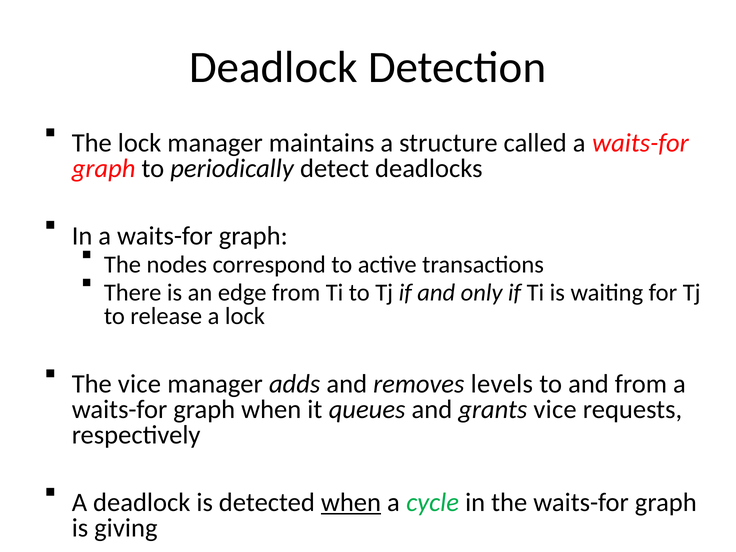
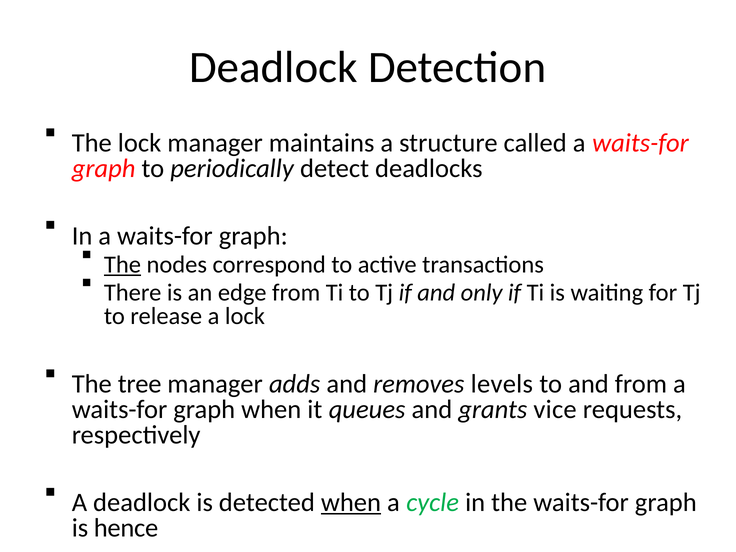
The underline: none -> present (122, 265)
The vice: vice -> tree (140, 384)
giving: giving -> hence (126, 528)
